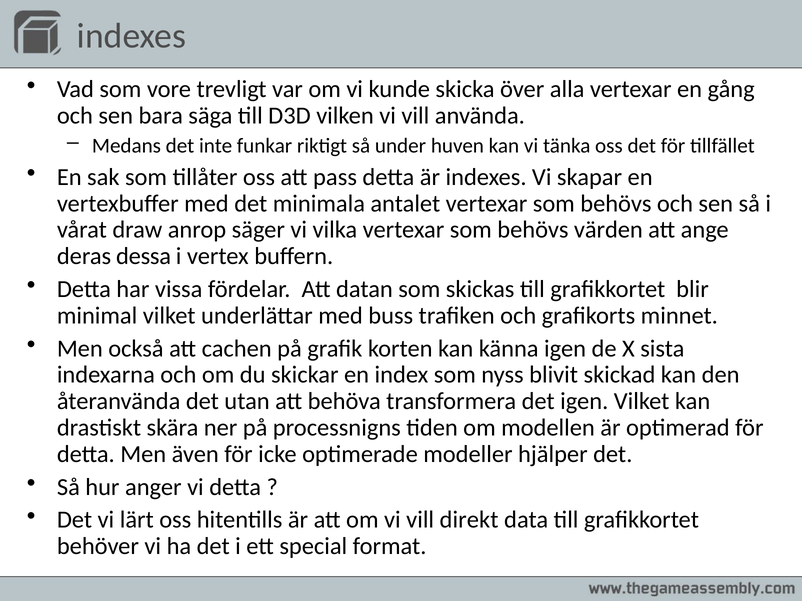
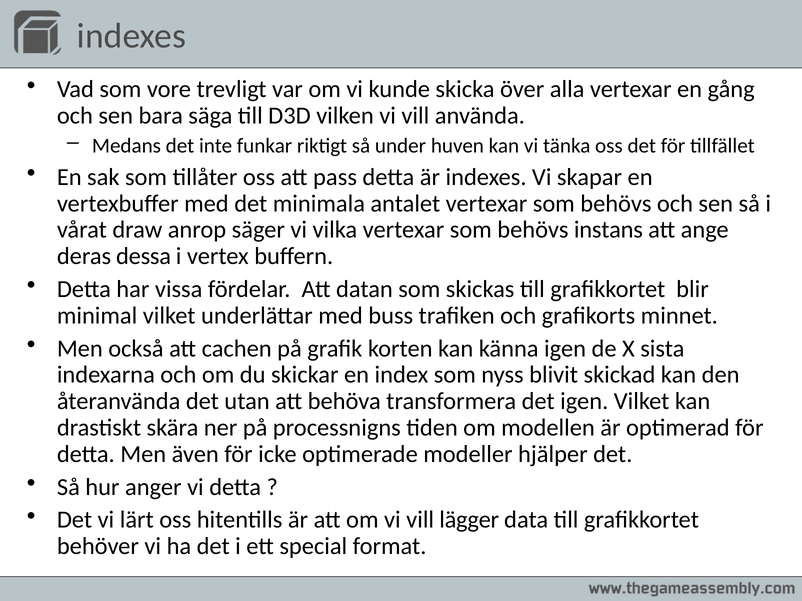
värden: värden -> instans (608, 230)
direkt: direkt -> lägger (469, 520)
